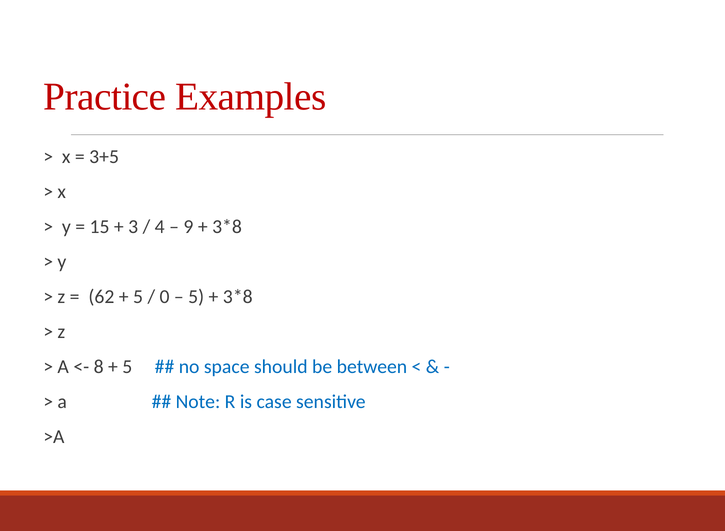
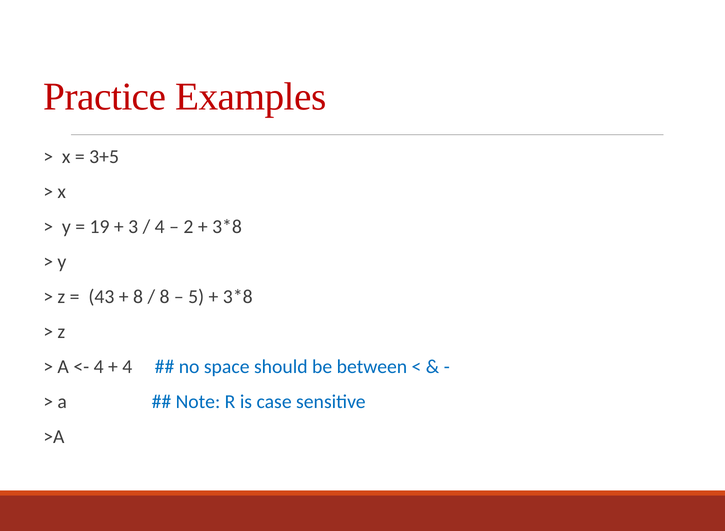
15: 15 -> 19 (99, 227)
9: 9 -> 2 (188, 227)
62: 62 -> 43 (101, 297)
5: 5 -> 8 (138, 297)
0: 0 -> 8 (165, 297)
8: 8 -> 4 (99, 367)
5: 5 -> 4 (127, 367)
